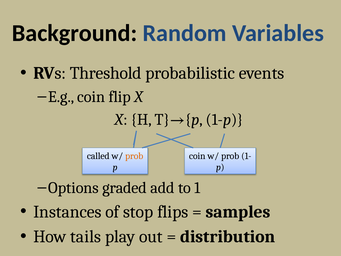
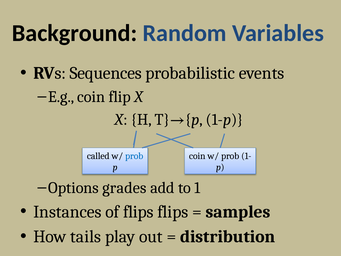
Threshold: Threshold -> Sequences (106, 73)
prob colour: orange -> blue (134, 156)
graded: graded -> grades (124, 188)
of stop: stop -> flips (138, 212)
